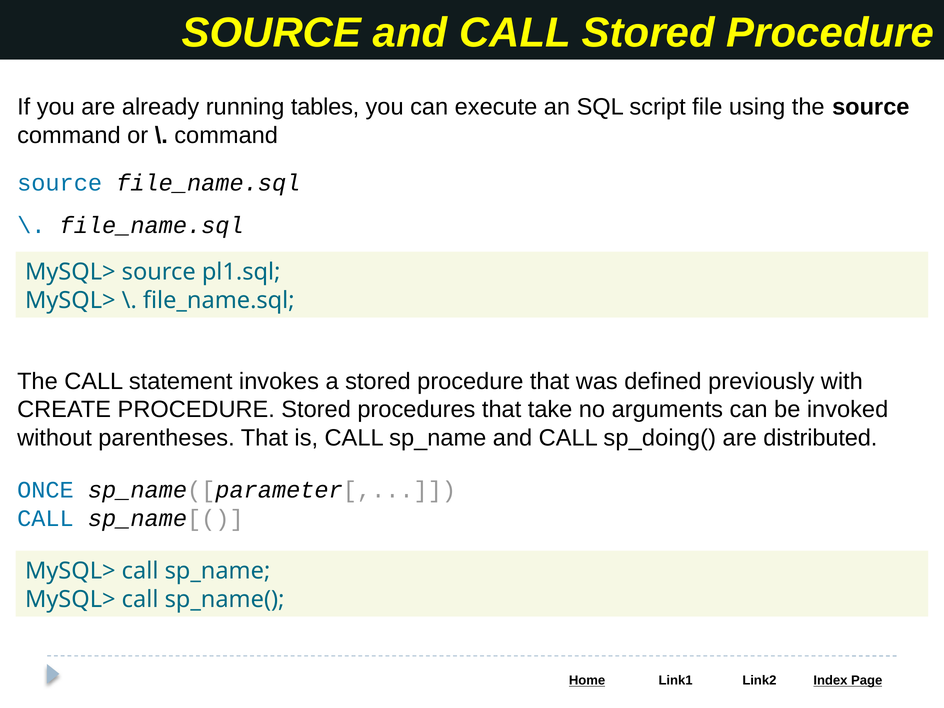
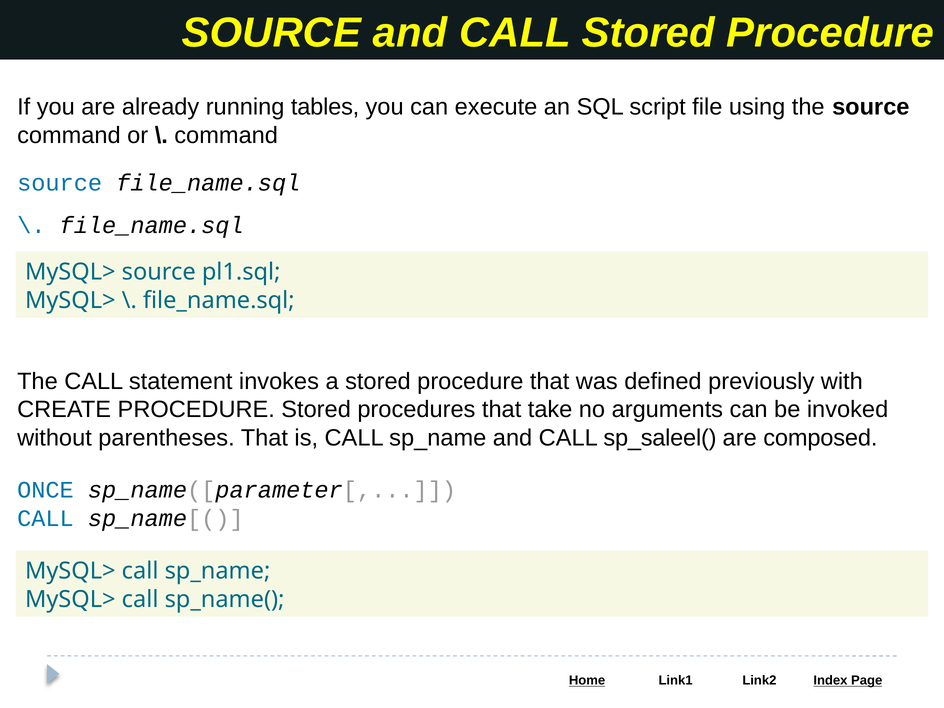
sp_doing(: sp_doing( -> sp_saleel( (660, 438)
distributed: distributed -> composed (820, 438)
